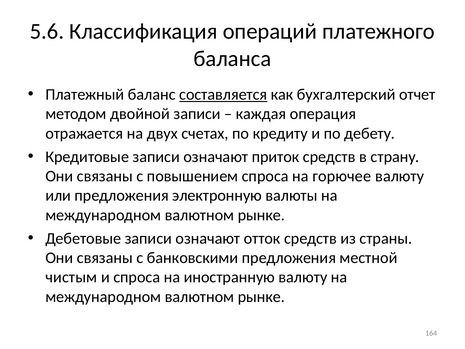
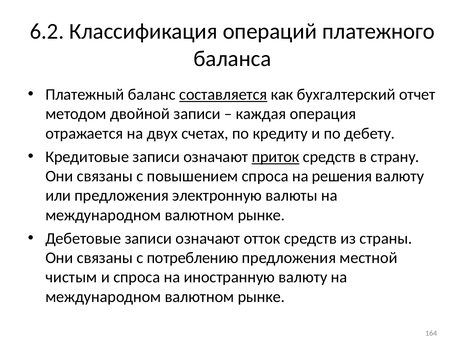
5.6: 5.6 -> 6.2 (47, 31)
приток underline: none -> present (276, 157)
горючее: горючее -> решения (342, 176)
банковскими: банковскими -> потреблению (193, 258)
